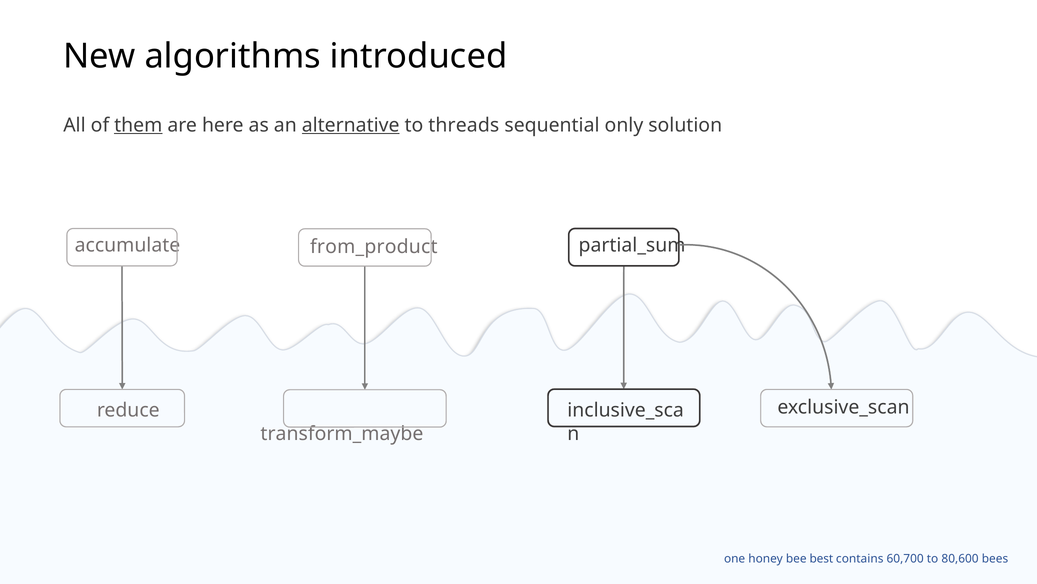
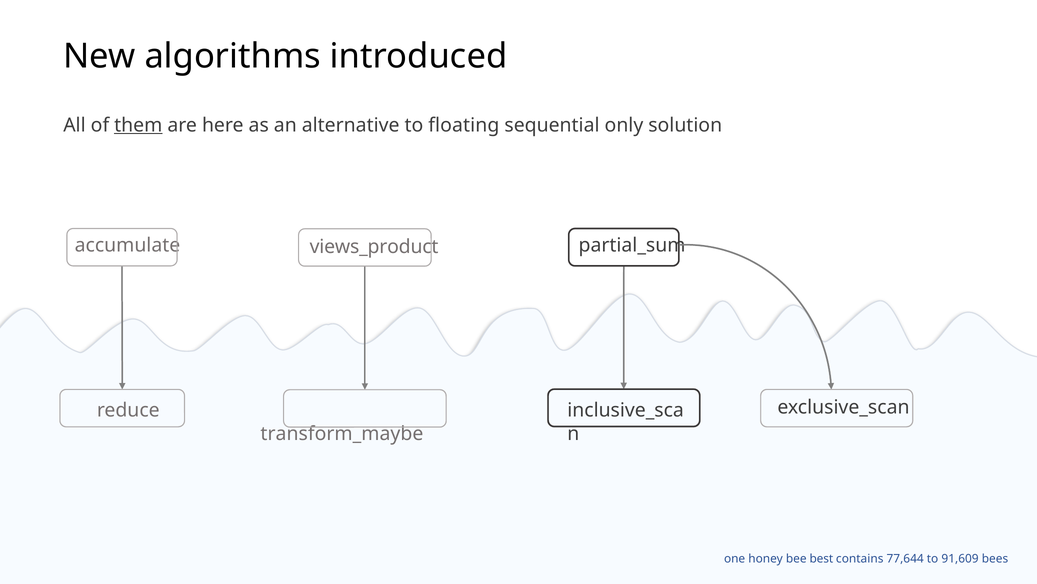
alternative underline: present -> none (351, 125)
threads: threads -> floating (464, 125)
from_product: from_product -> views_product (374, 246)
60,700: 60,700 -> 77,644 (905, 558)
80,600: 80,600 -> 91,609 (960, 558)
